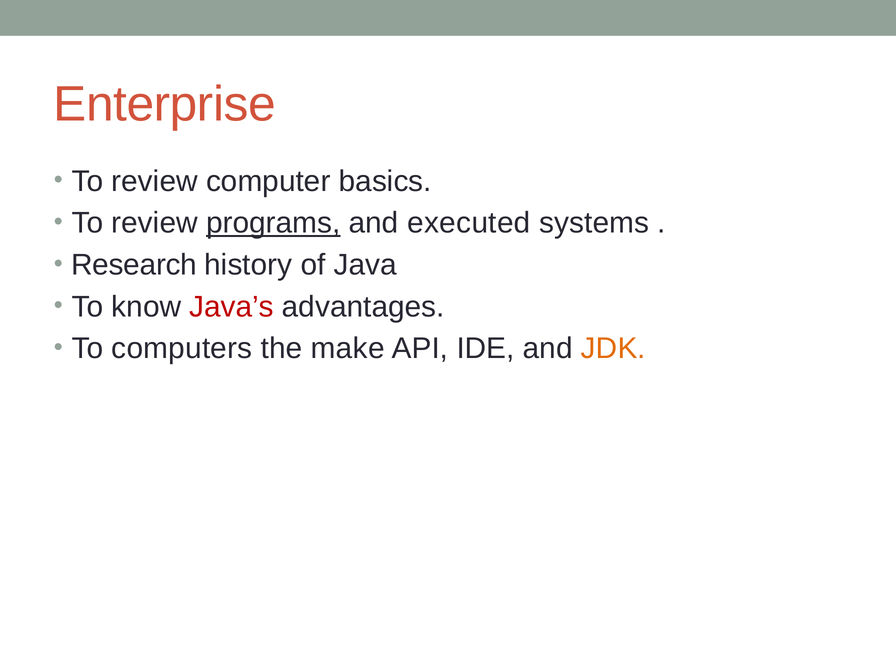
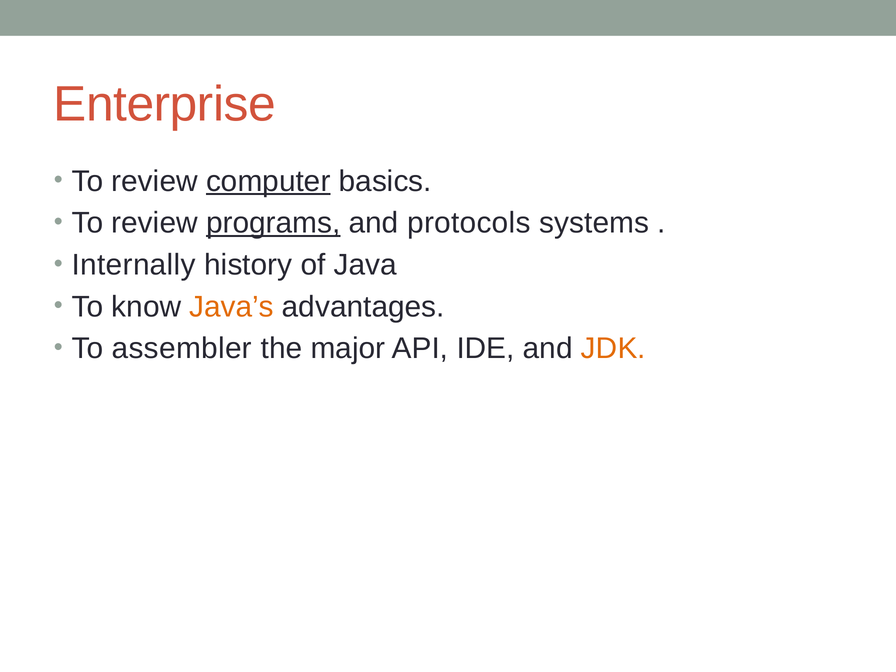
computer underline: none -> present (268, 181)
executed: executed -> protocols (469, 223)
Research: Research -> Internally (134, 265)
Java’s colour: red -> orange (232, 307)
computers: computers -> assembler (182, 349)
make: make -> major (348, 349)
